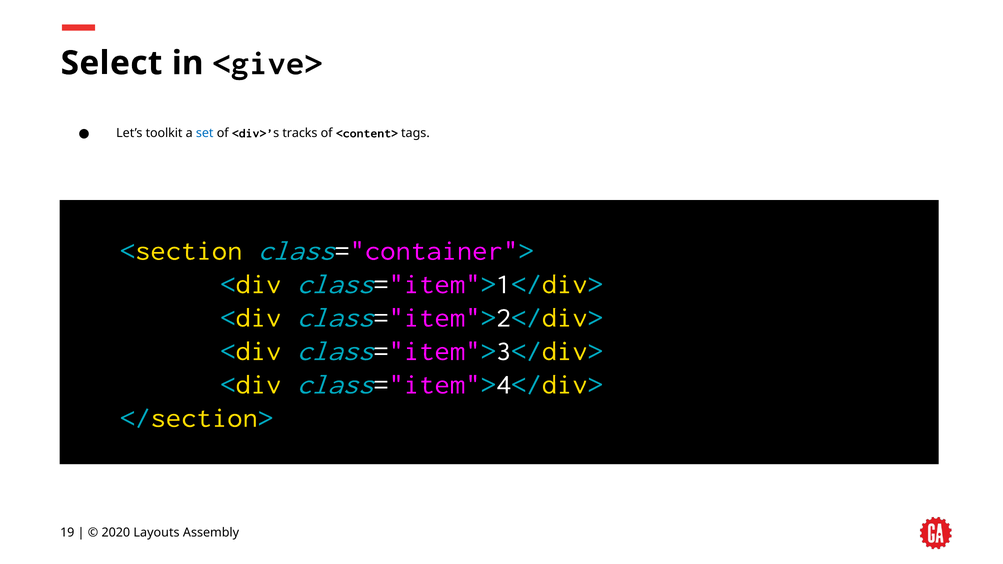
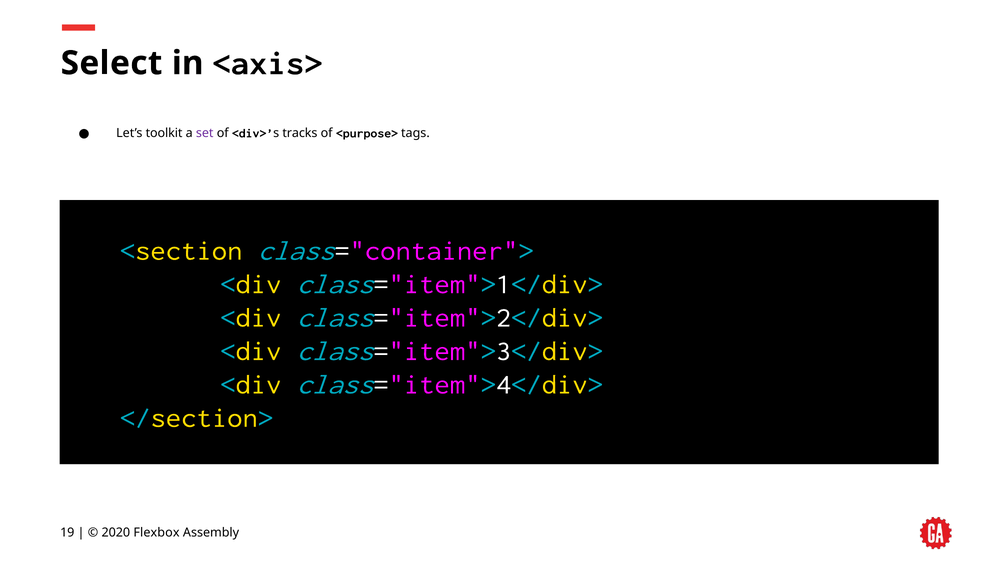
<give>: <give> -> <axis> (267, 63)
set colour: blue -> purple (205, 133)
<content>: <content> -> <purpose> (367, 133)
Layouts: Layouts -> Flexbox (156, 533)
